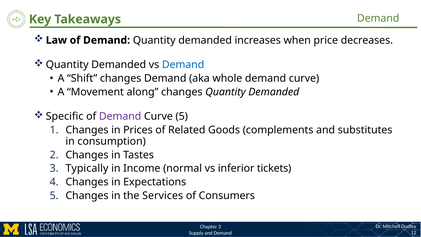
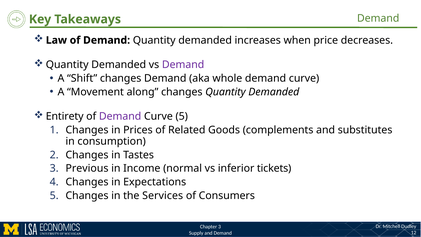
Demand colour: blue -> purple (183, 65)
Specific: Specific -> Entirety (65, 116)
Typically: Typically -> Previous (87, 168)
